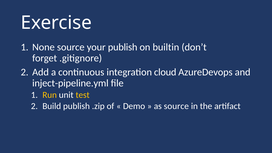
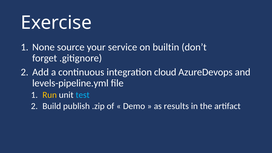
your publish: publish -> service (123, 47)
inject-pipeline.yml: inject-pipeline.yml -> levels-pipeline.yml (70, 83)
test colour: yellow -> light blue (83, 95)
as source: source -> results (176, 106)
